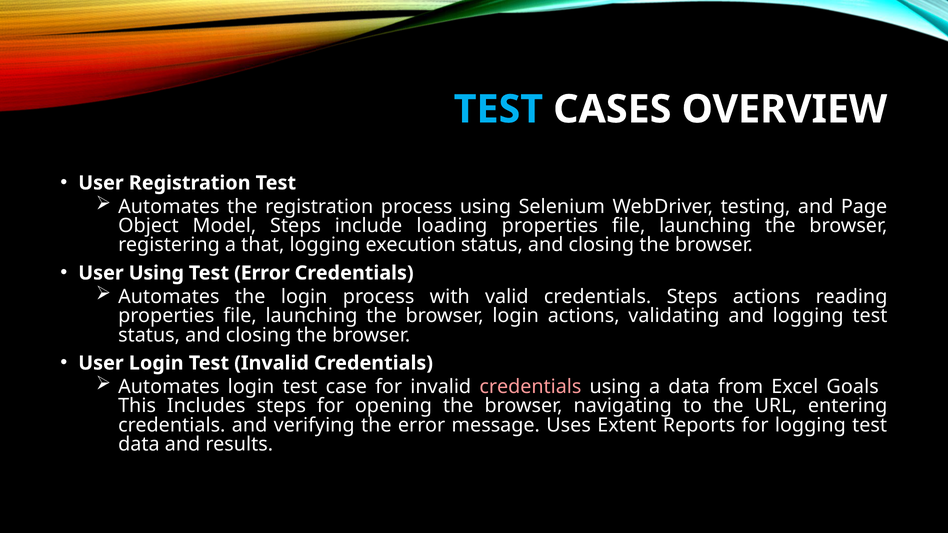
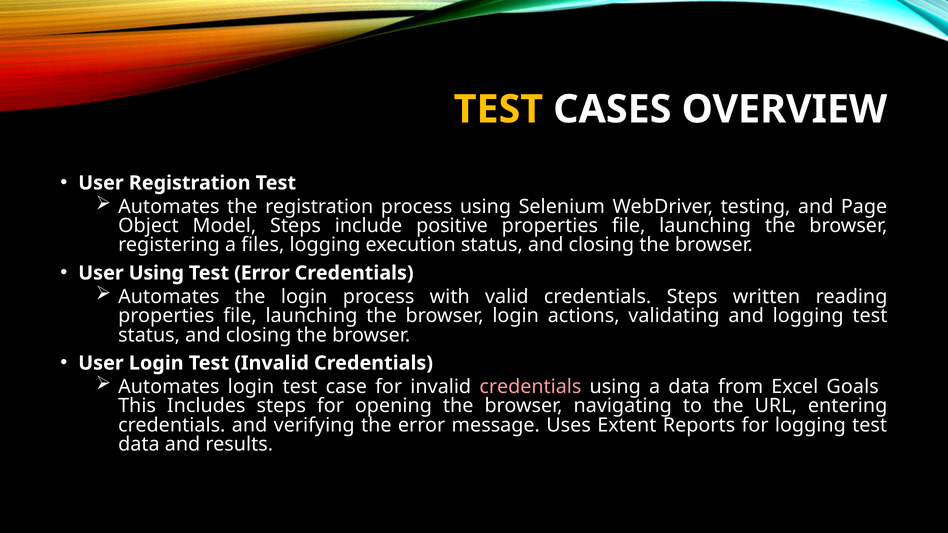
TEST colour: light blue -> yellow (498, 109)
loading: loading -> positive (452, 226)
that: that -> files (263, 245)
Steps actions: actions -> written (766, 297)
